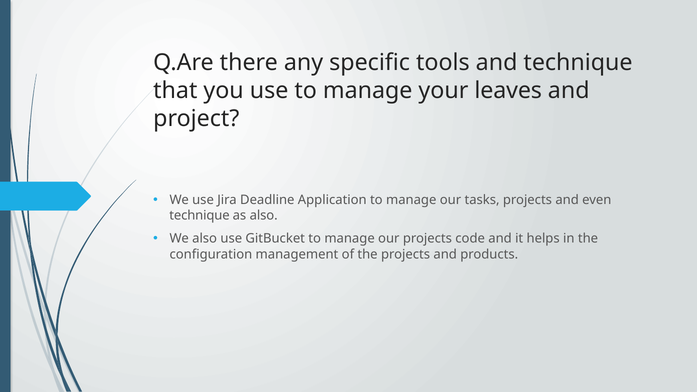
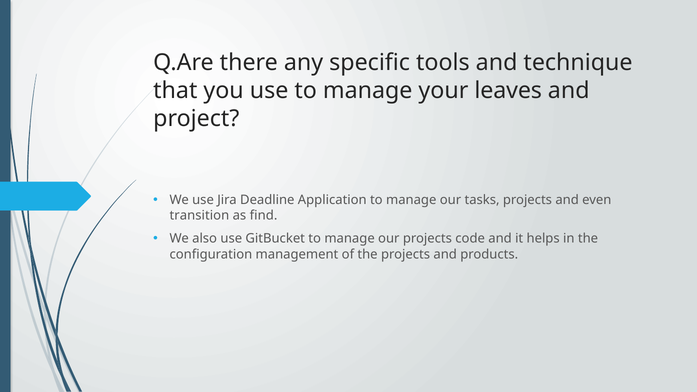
technique: technique -> transition (199, 216)
as also: also -> find (264, 216)
